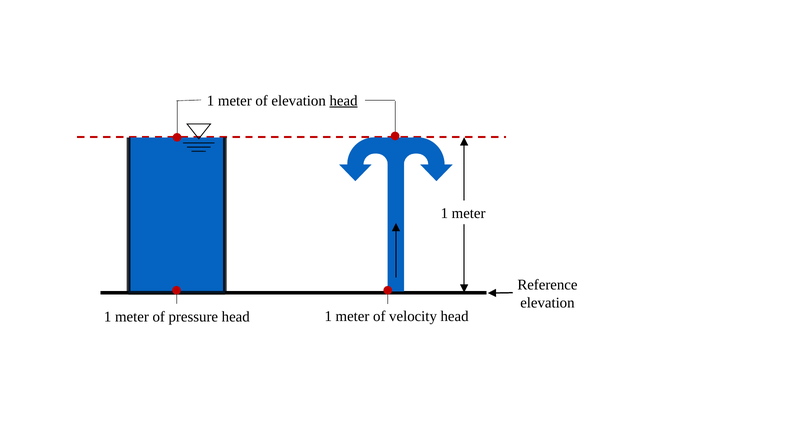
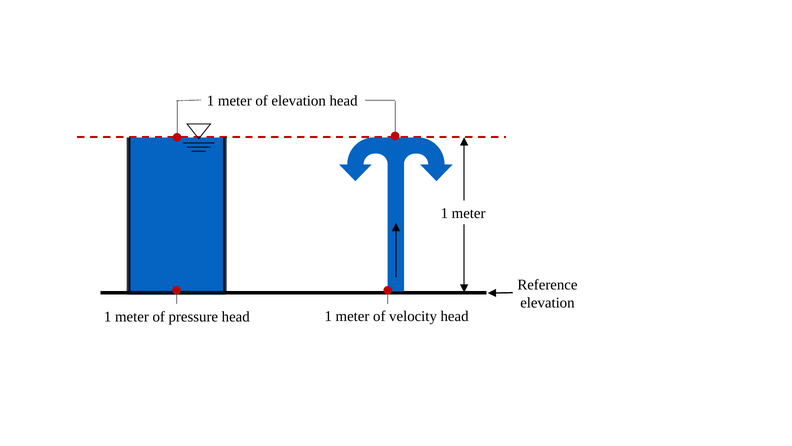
head underline: present -> none (344, 101)
